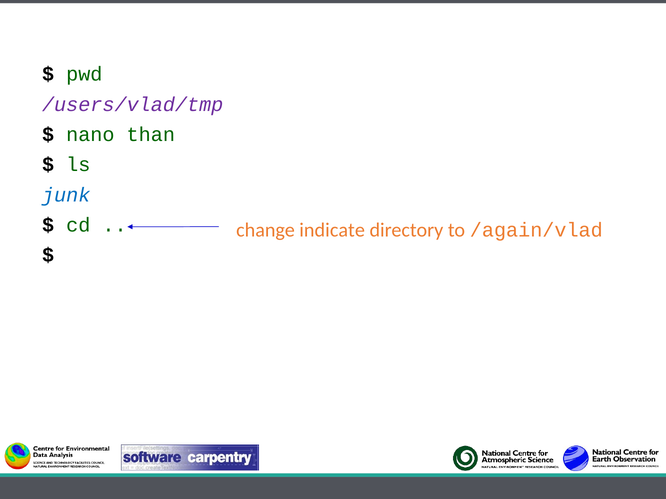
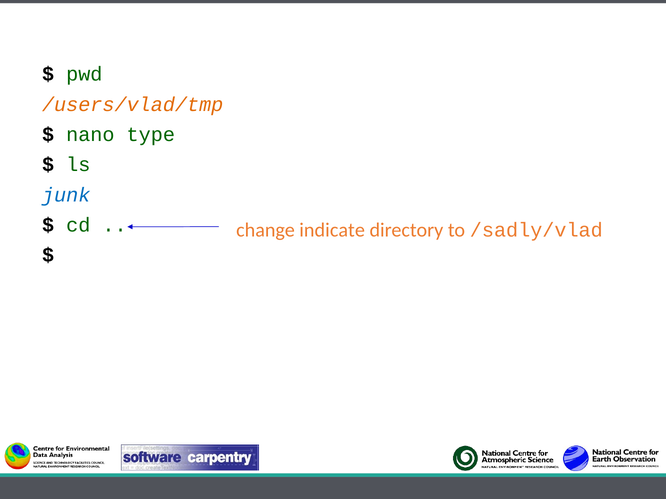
/users/vlad/tmp colour: purple -> orange (133, 105)
than: than -> type (151, 135)
/again/vlad: /again/vlad -> /sadly/vlad (536, 230)
